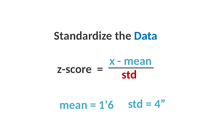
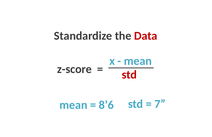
Data colour: blue -> red (146, 36)
1’6: 1’6 -> 8’6 (106, 105)
4: 4 -> 7 (160, 104)
